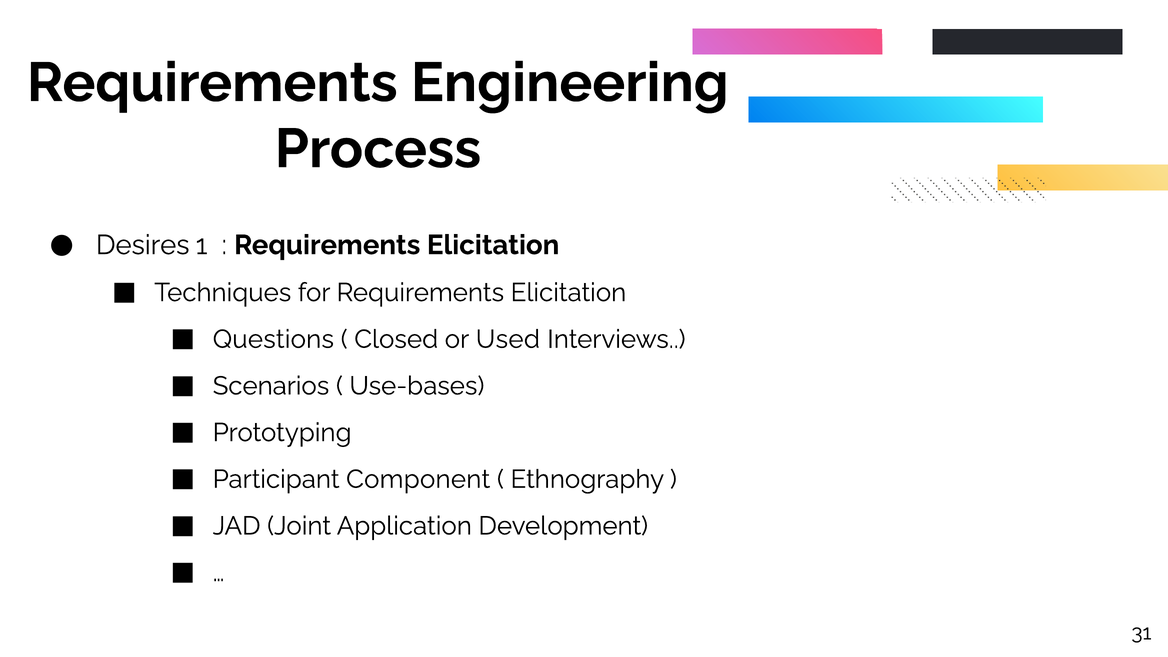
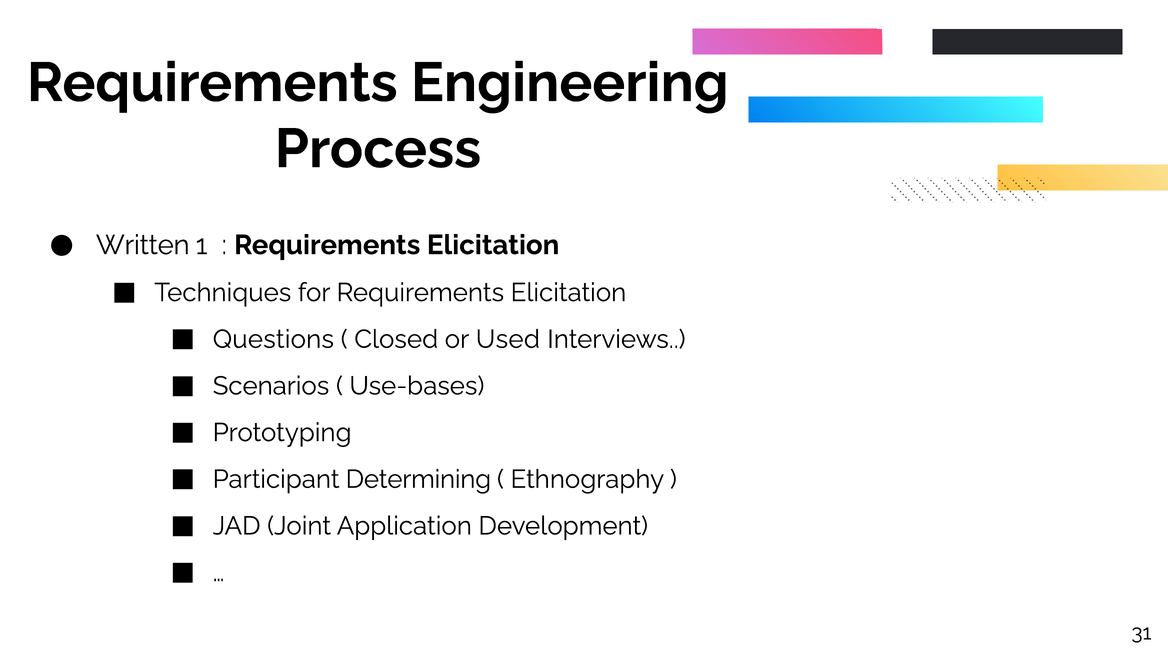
Desires: Desires -> Written (143, 245)
Component: Component -> Determining (418, 479)
